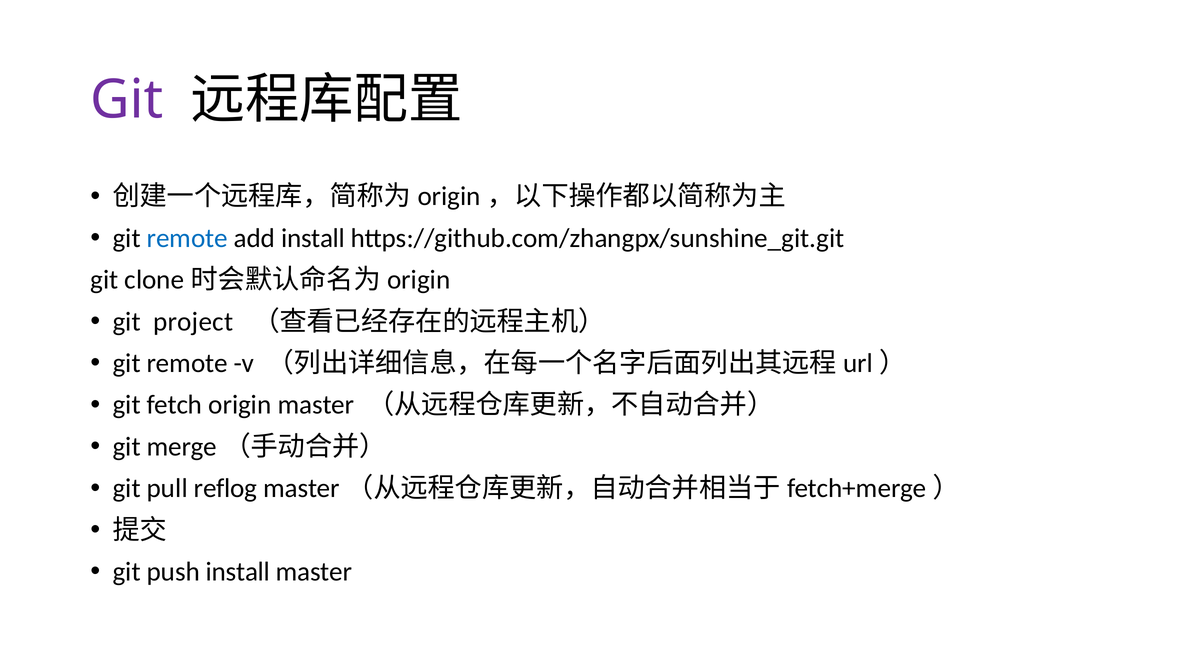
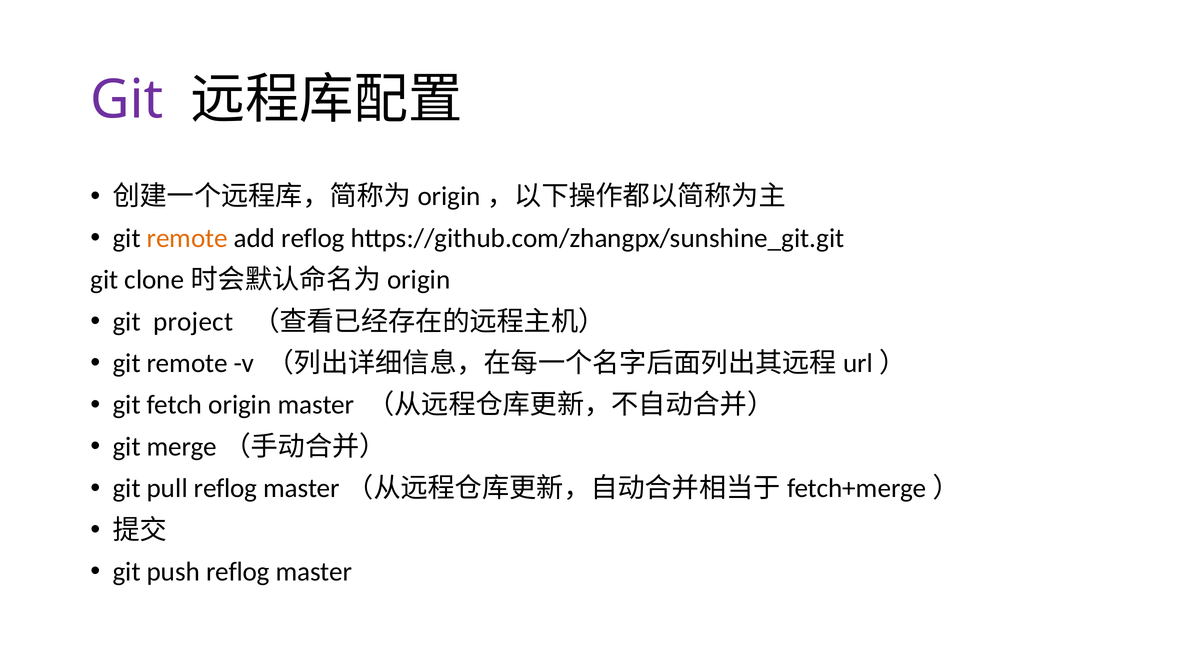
remote colour: blue -> orange (187, 238)
add install: install -> reflog (313, 238)
push install: install -> reflog (238, 572)
